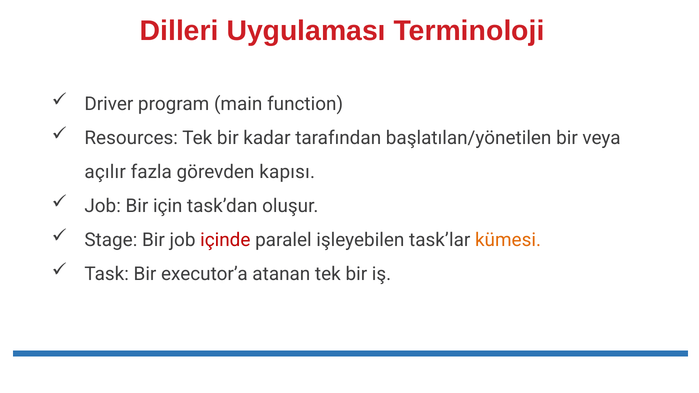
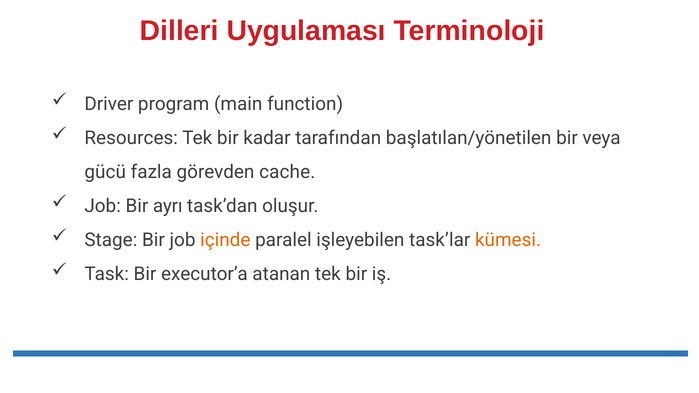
açılır: açılır -> gücü (105, 172)
kapısı: kapısı -> cache (287, 172)
için: için -> ayrı (168, 206)
içinde colour: red -> orange (225, 240)
